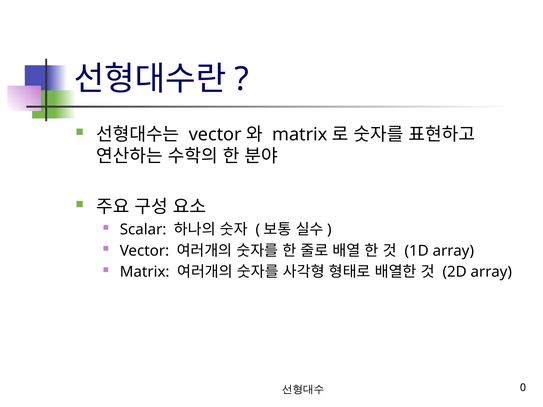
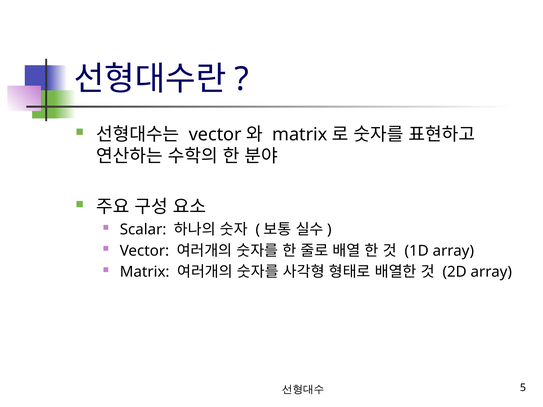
0: 0 -> 5 (523, 388)
